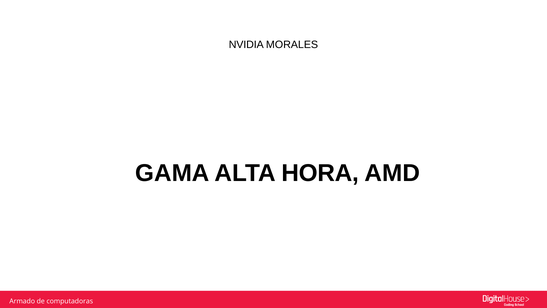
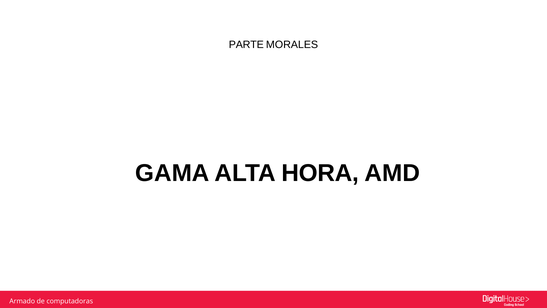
NVIDIA: NVIDIA -> PARTE (246, 44)
